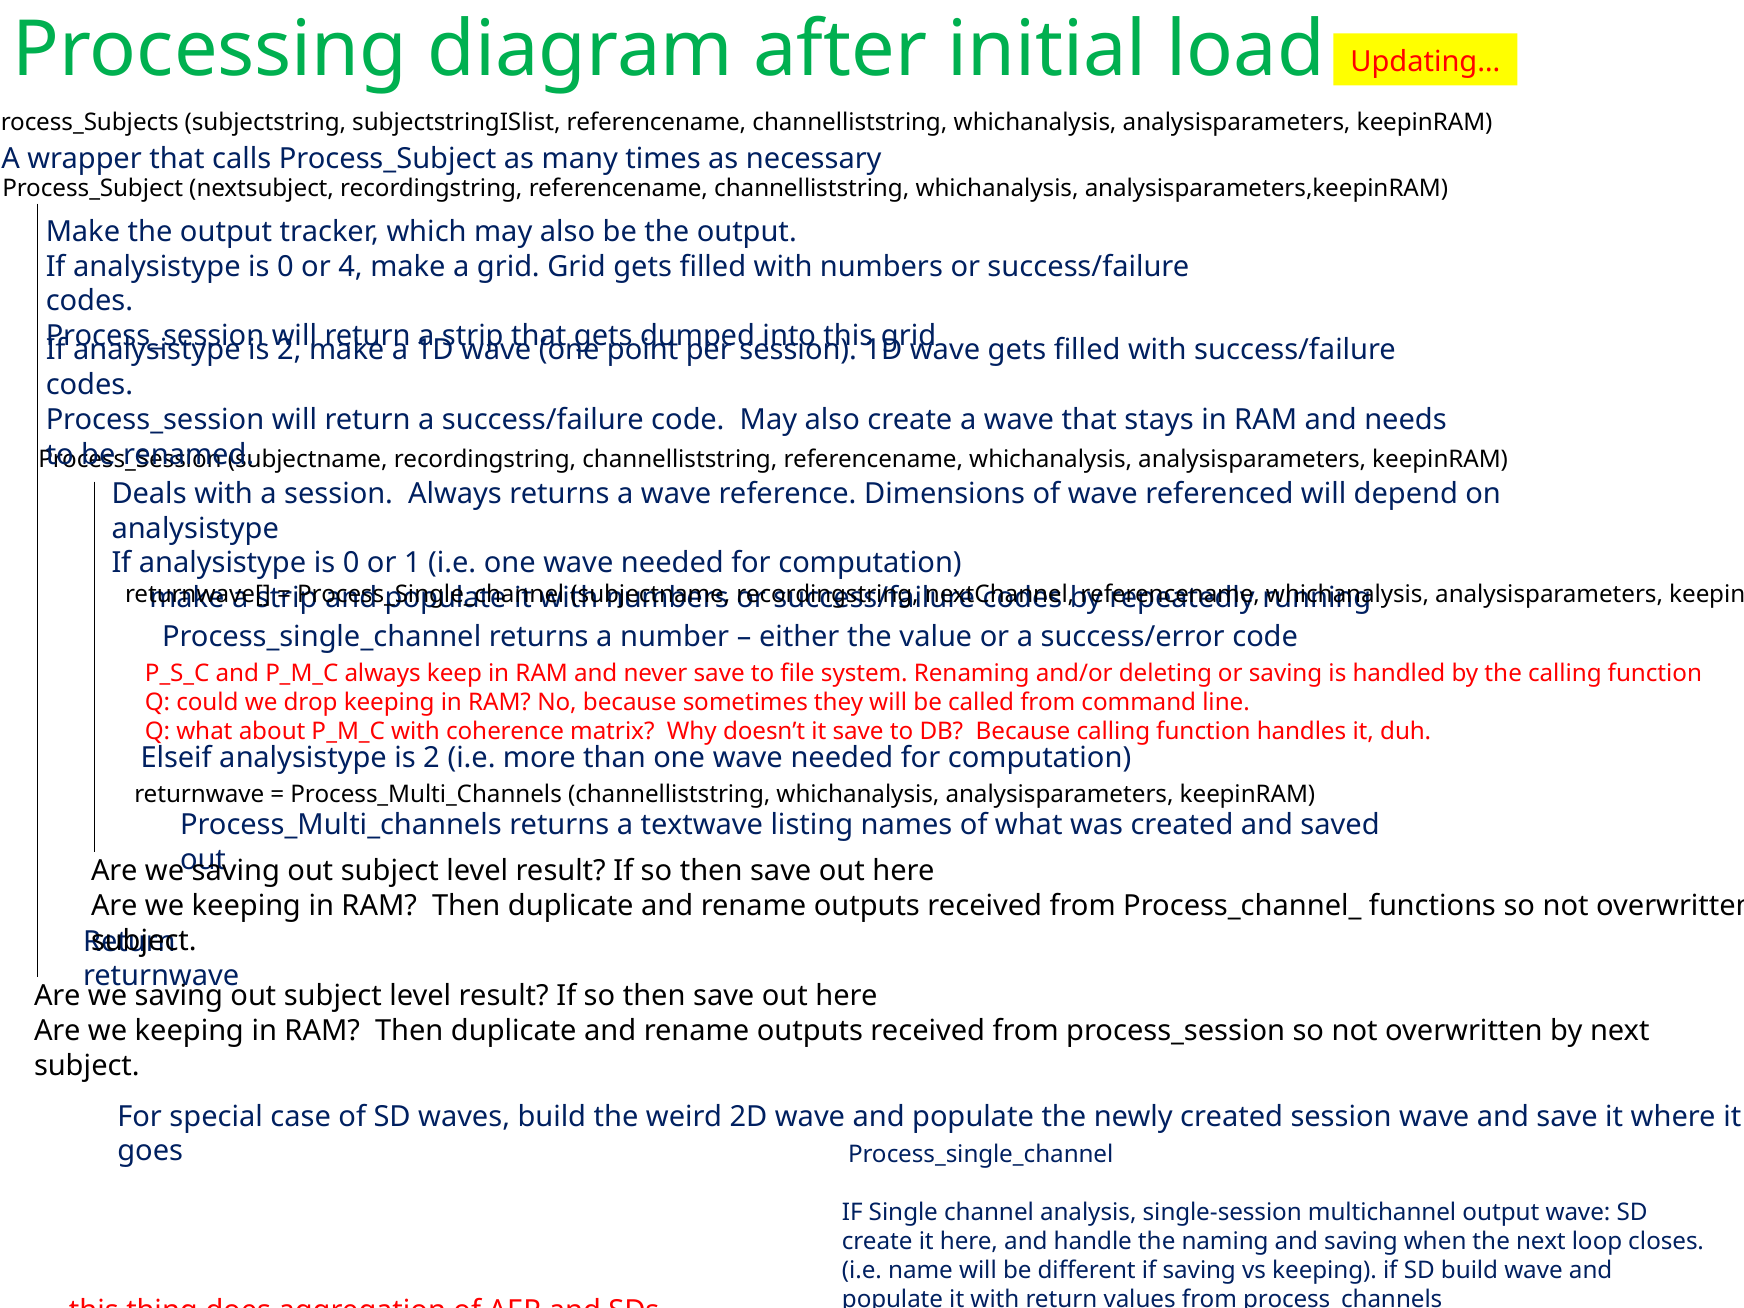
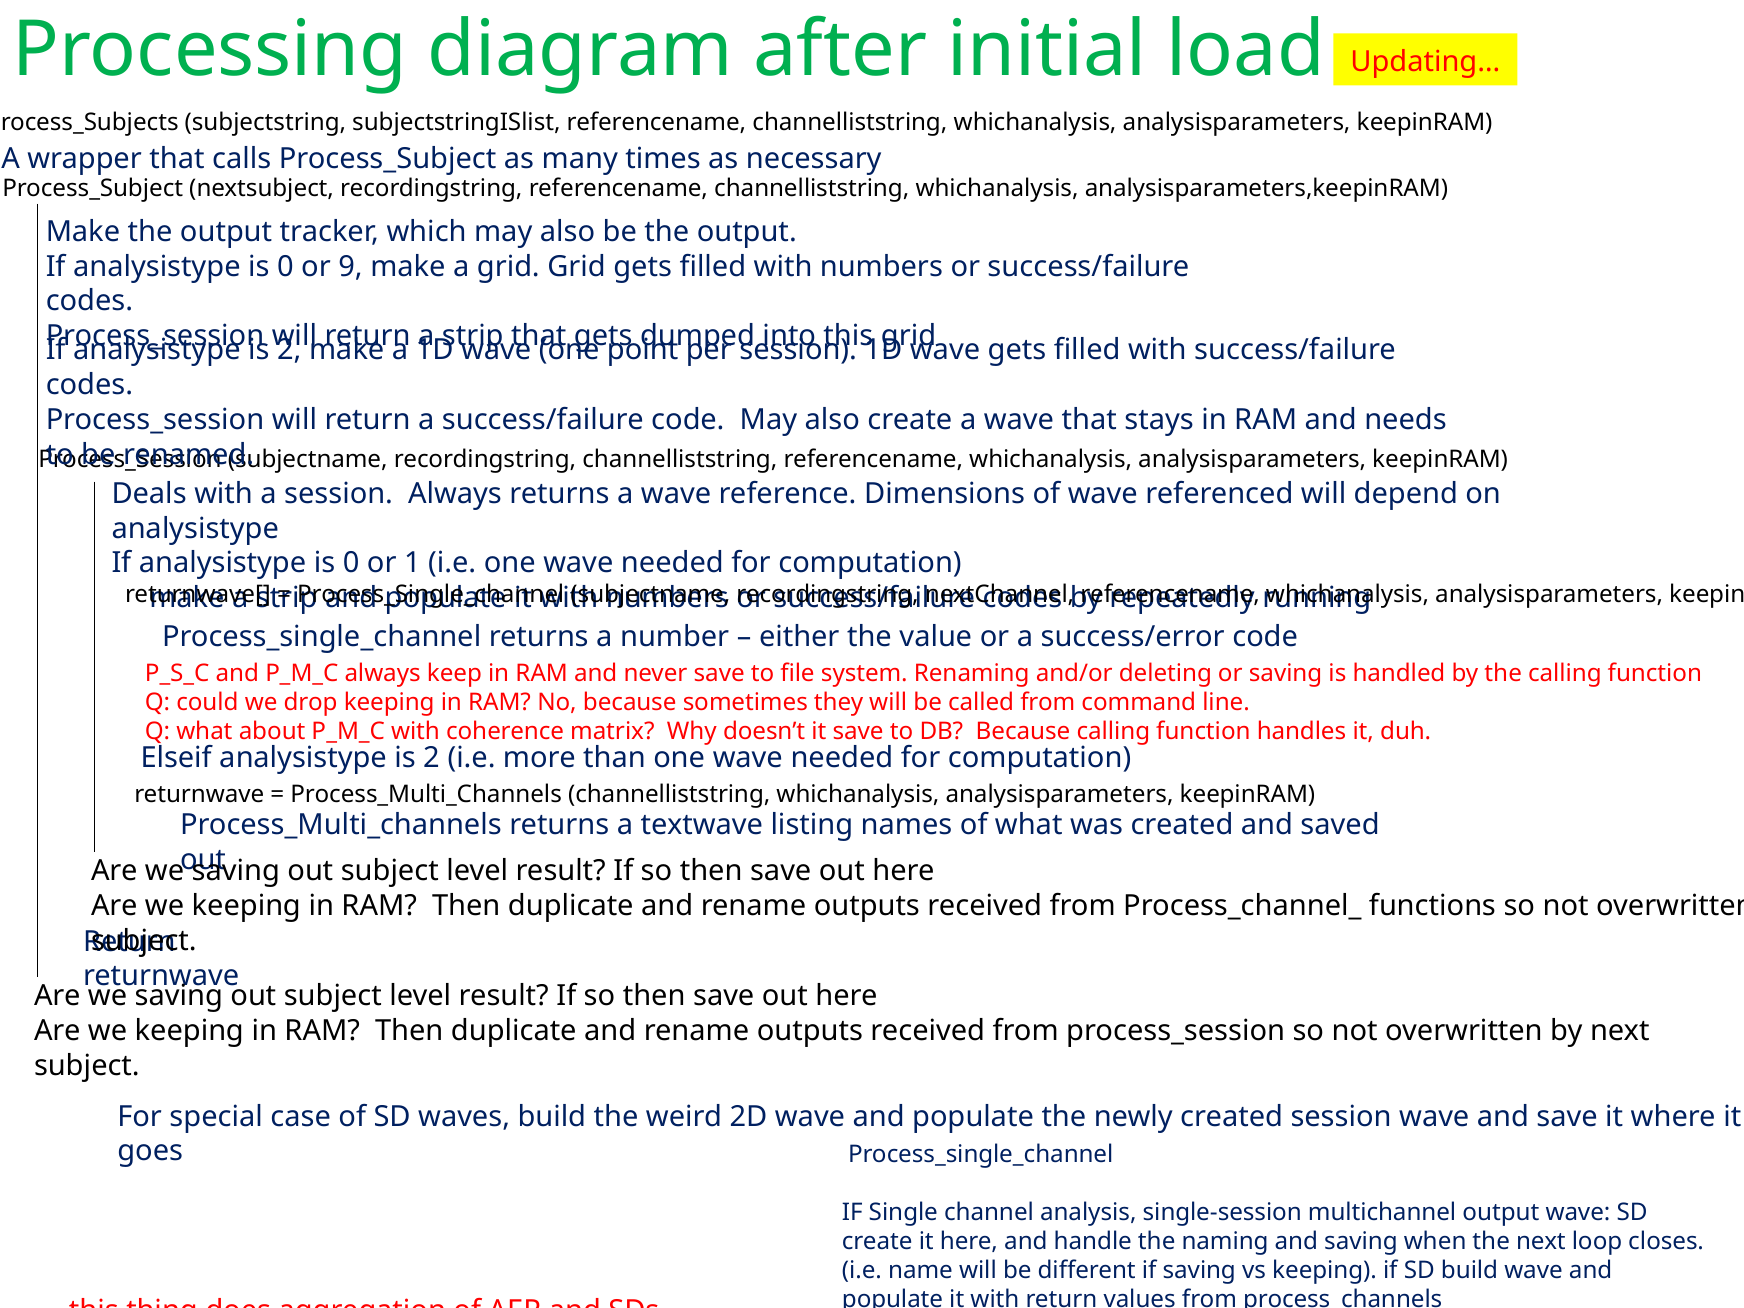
4: 4 -> 9 (351, 267)
